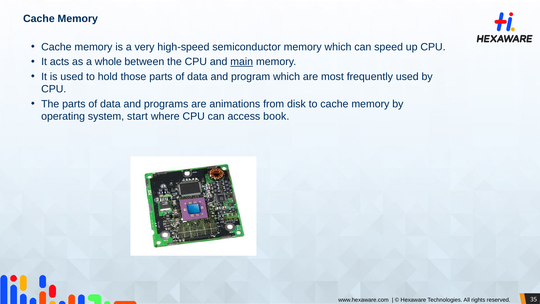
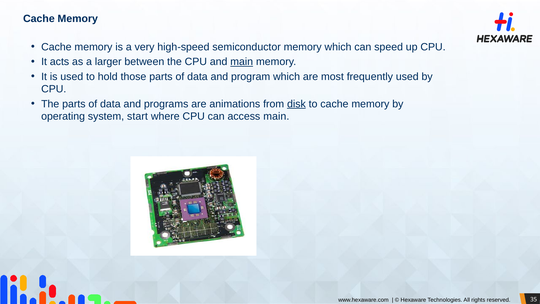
whole: whole -> larger (108, 62)
disk underline: none -> present (296, 104)
access book: book -> main (276, 117)
